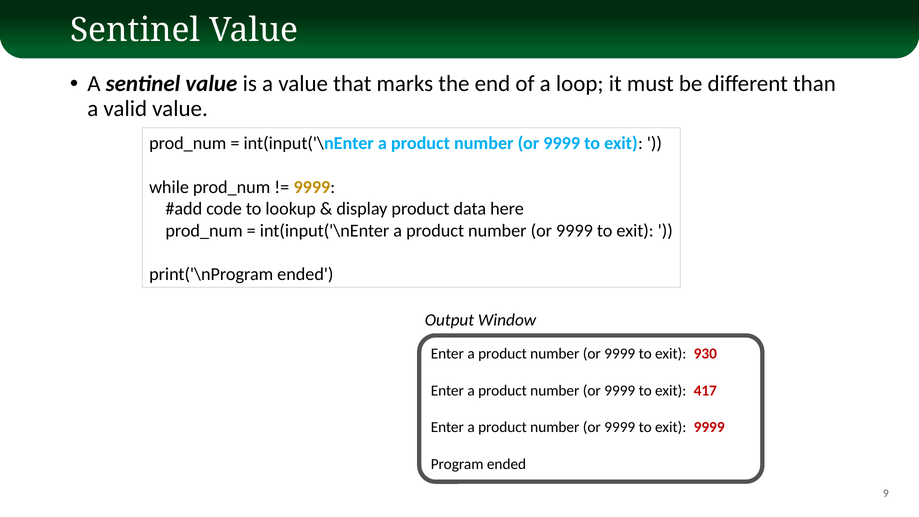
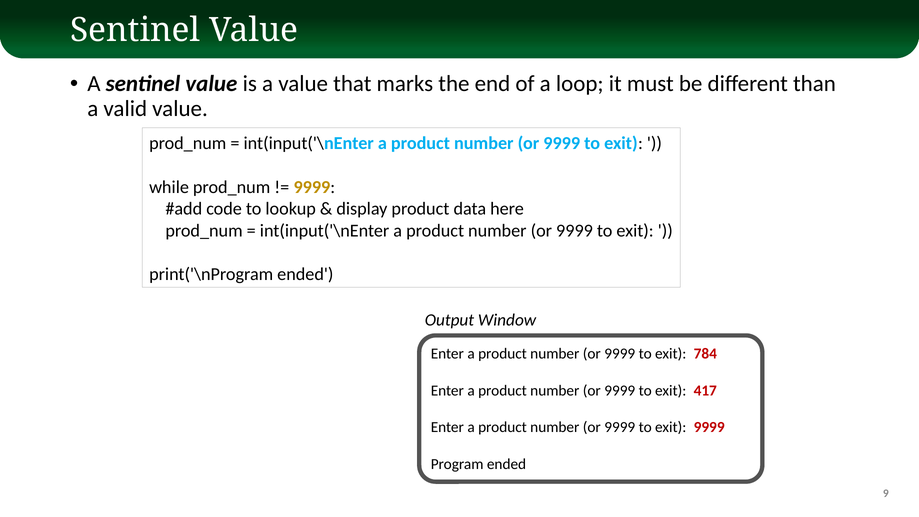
930: 930 -> 784 (705, 354)
